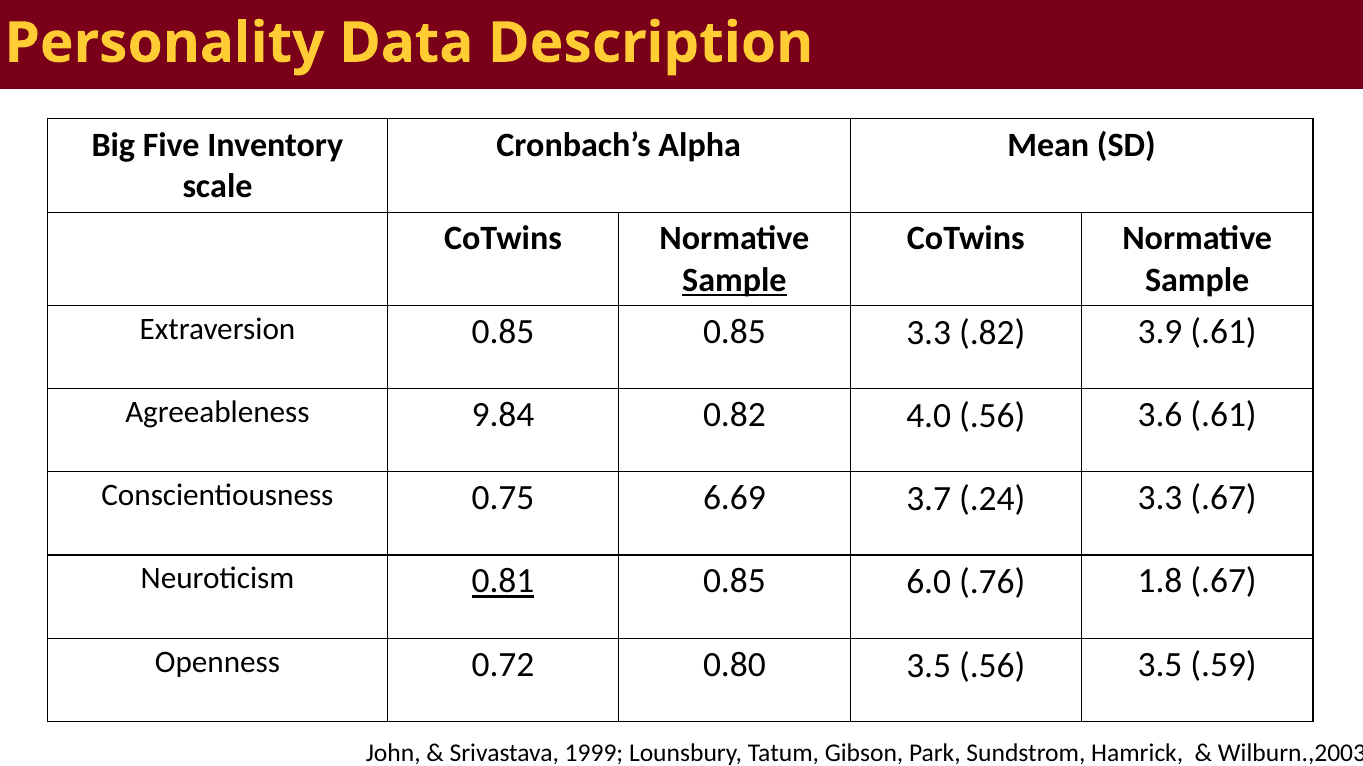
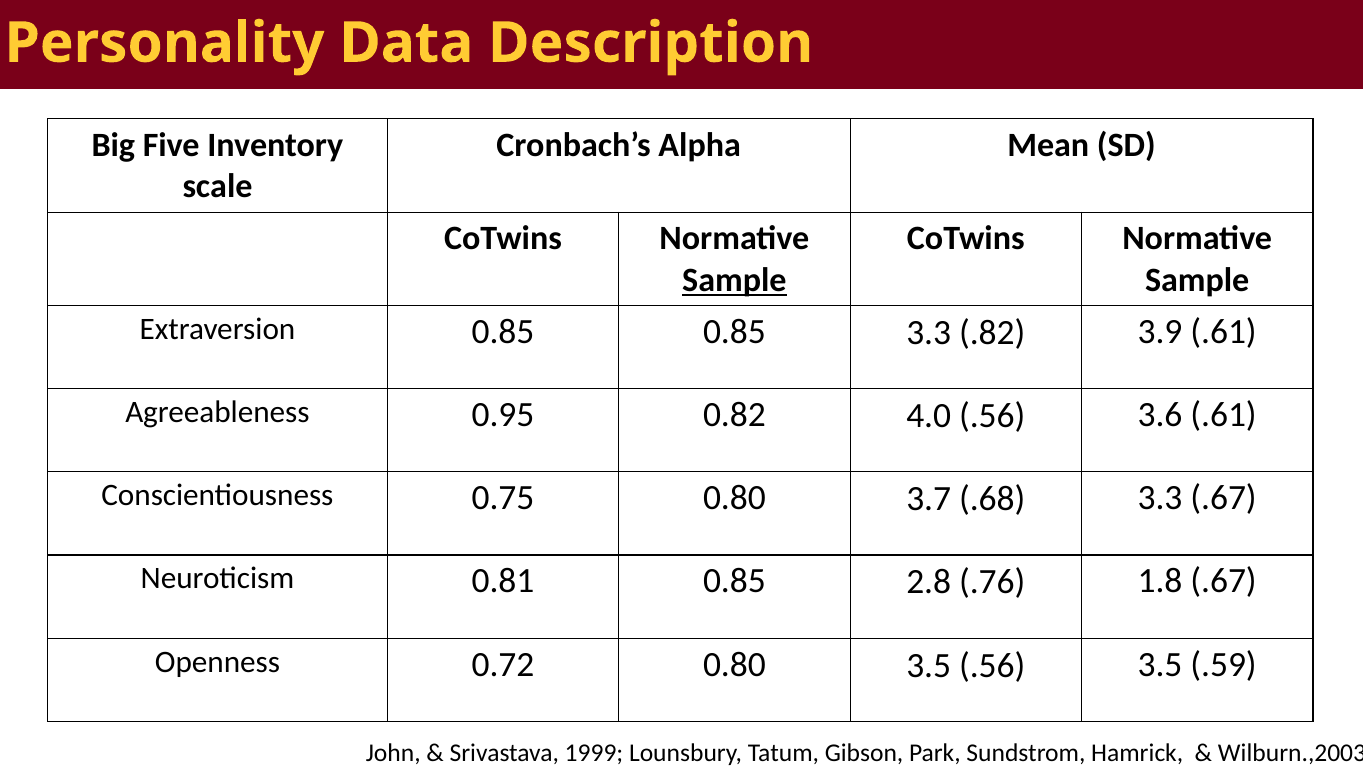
9.84: 9.84 -> 0.95 (503, 415)
0.75 6.69: 6.69 -> 0.80 (734, 499)
.24: .24 -> .68 (992, 499)
0.81 underline: present -> none (503, 582)
6.0: 6.0 -> 2.8 (929, 583)
